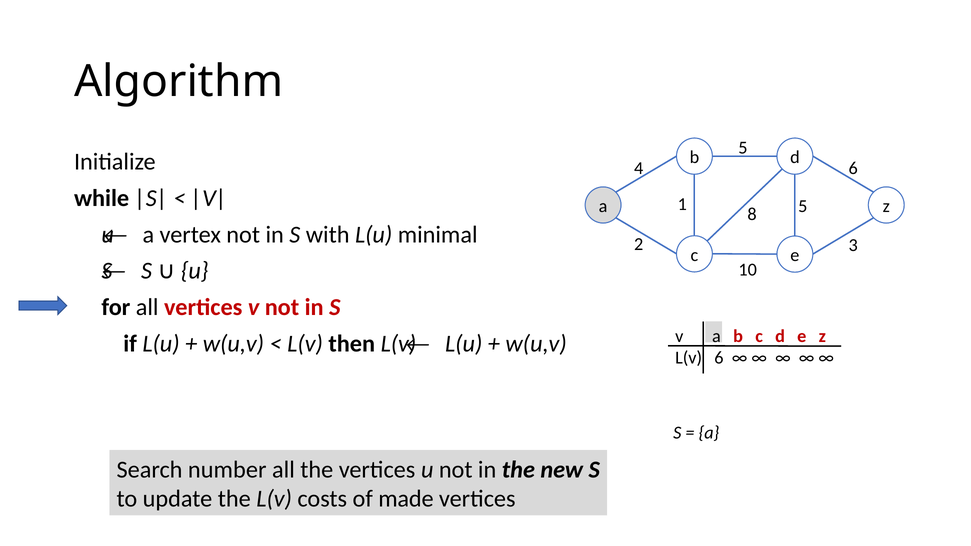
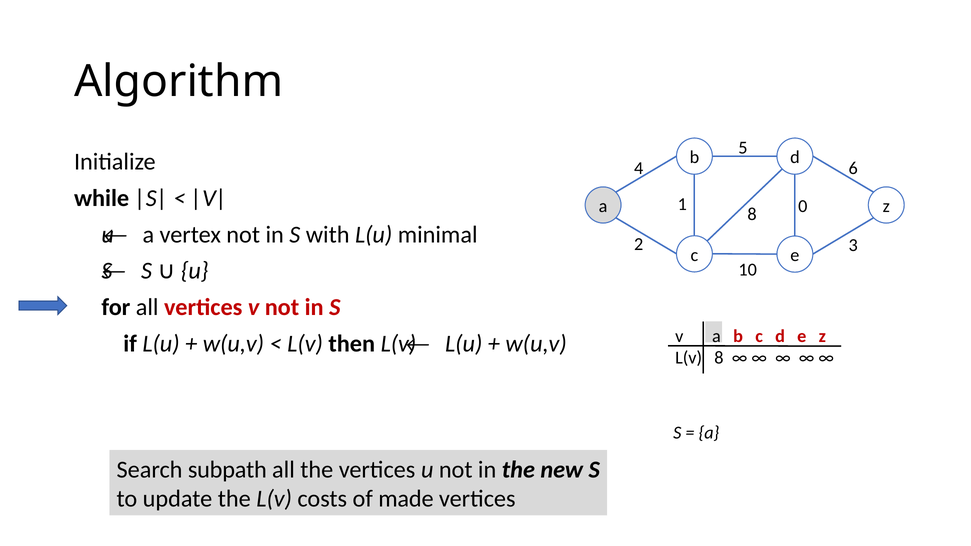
8 5: 5 -> 0 (803, 206)
L(v 6: 6 -> 8 (719, 358)
number: number -> subpath (227, 470)
